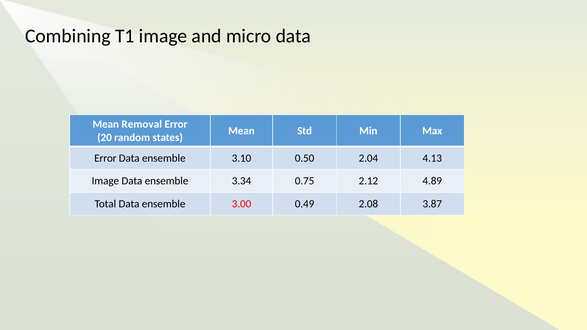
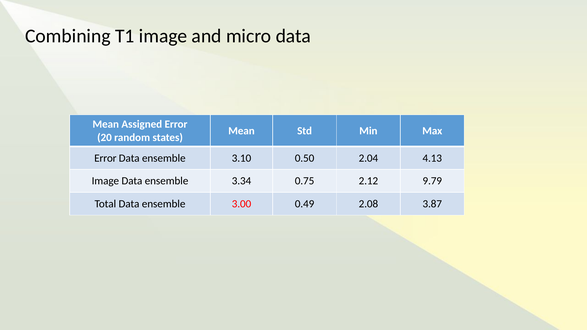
Removal: Removal -> Assigned (142, 124)
4.89: 4.89 -> 9.79 (432, 181)
